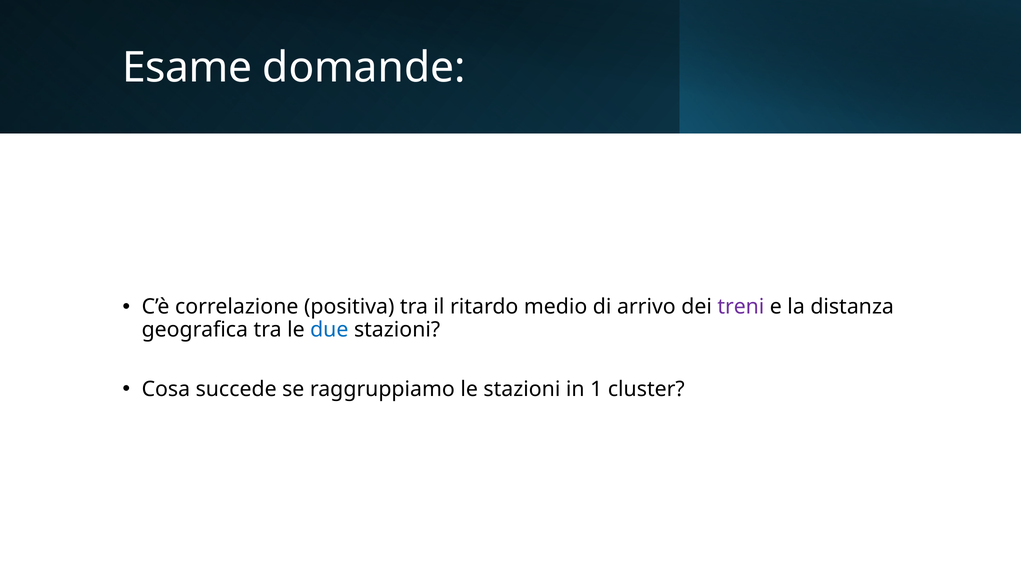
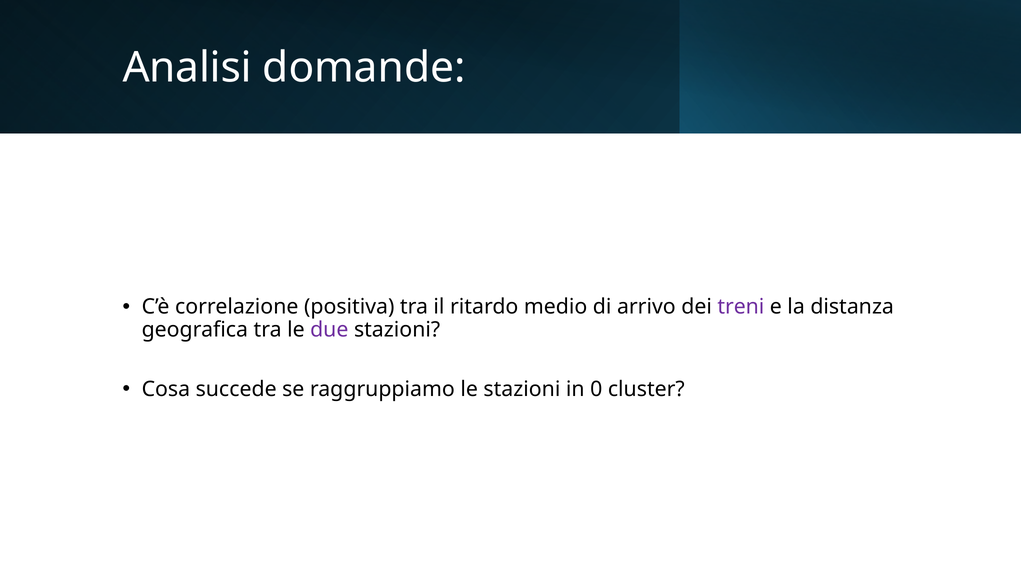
Esame: Esame -> Analisi (187, 68)
due colour: blue -> purple (329, 330)
1: 1 -> 0 (596, 389)
